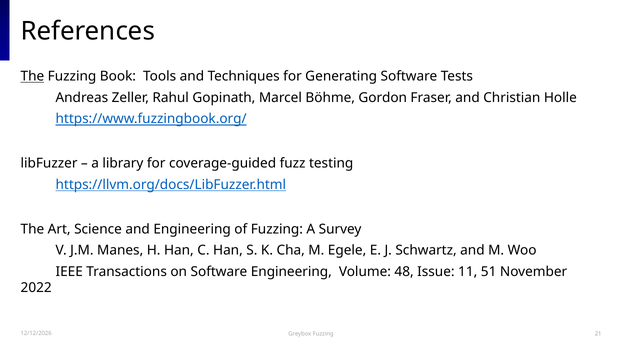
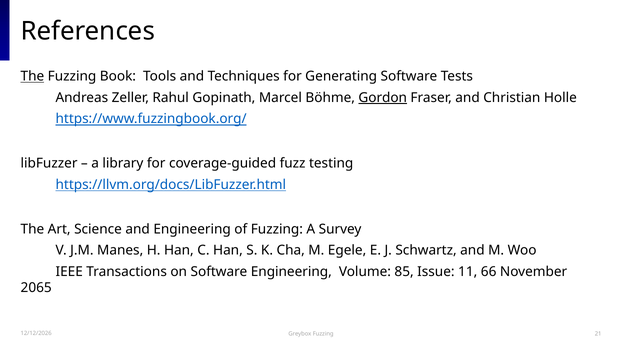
Gordon underline: none -> present (383, 98)
48: 48 -> 85 (404, 272)
51: 51 -> 66 (489, 272)
2022: 2022 -> 2065 (36, 288)
